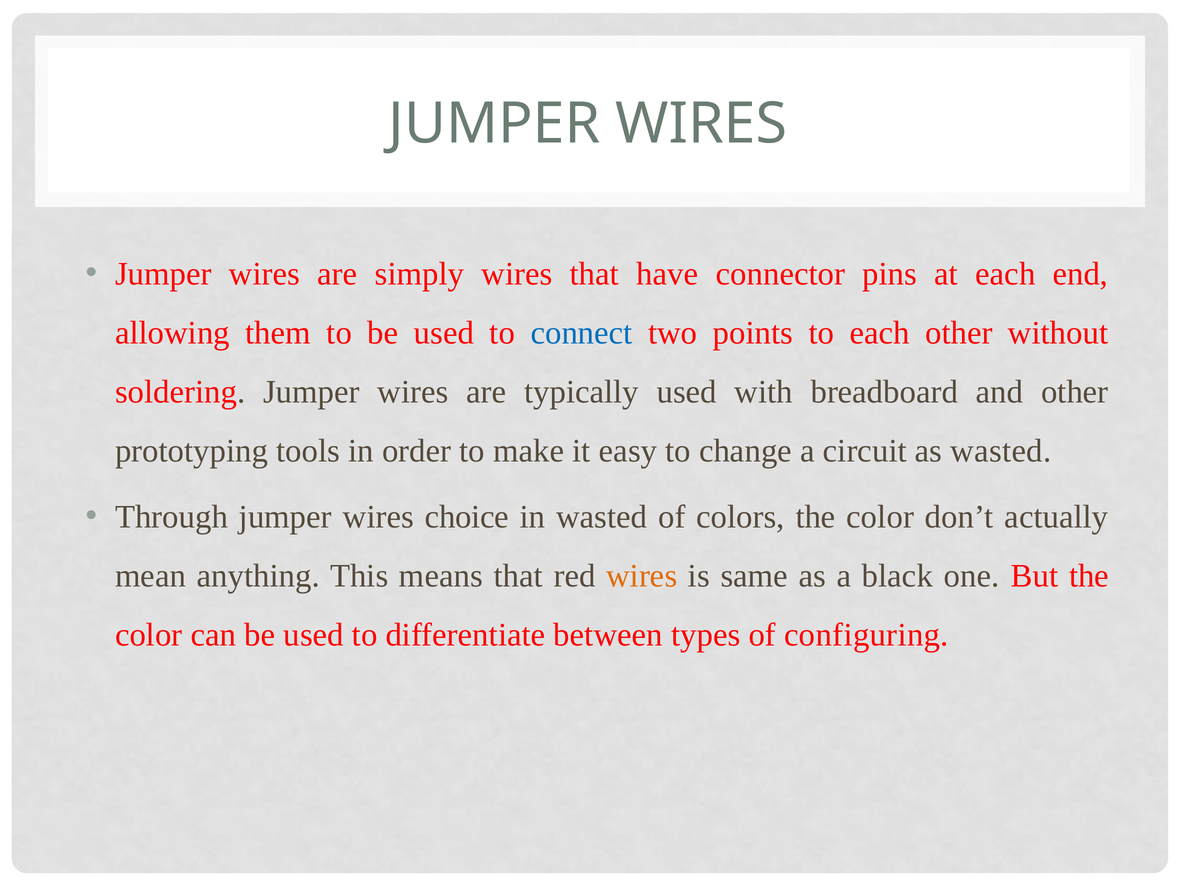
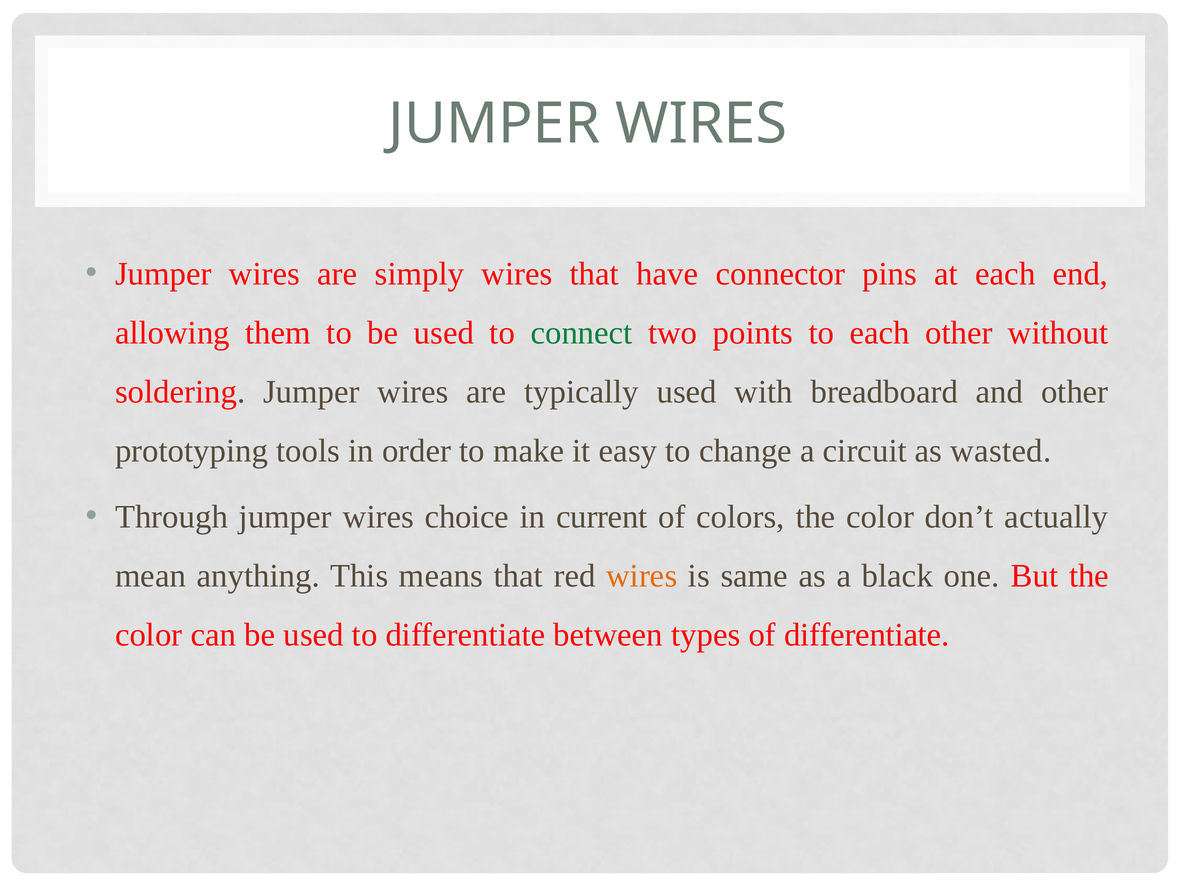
connect colour: blue -> green (582, 333)
in wasted: wasted -> current (602, 517)
of configuring: configuring -> differentiate (867, 635)
